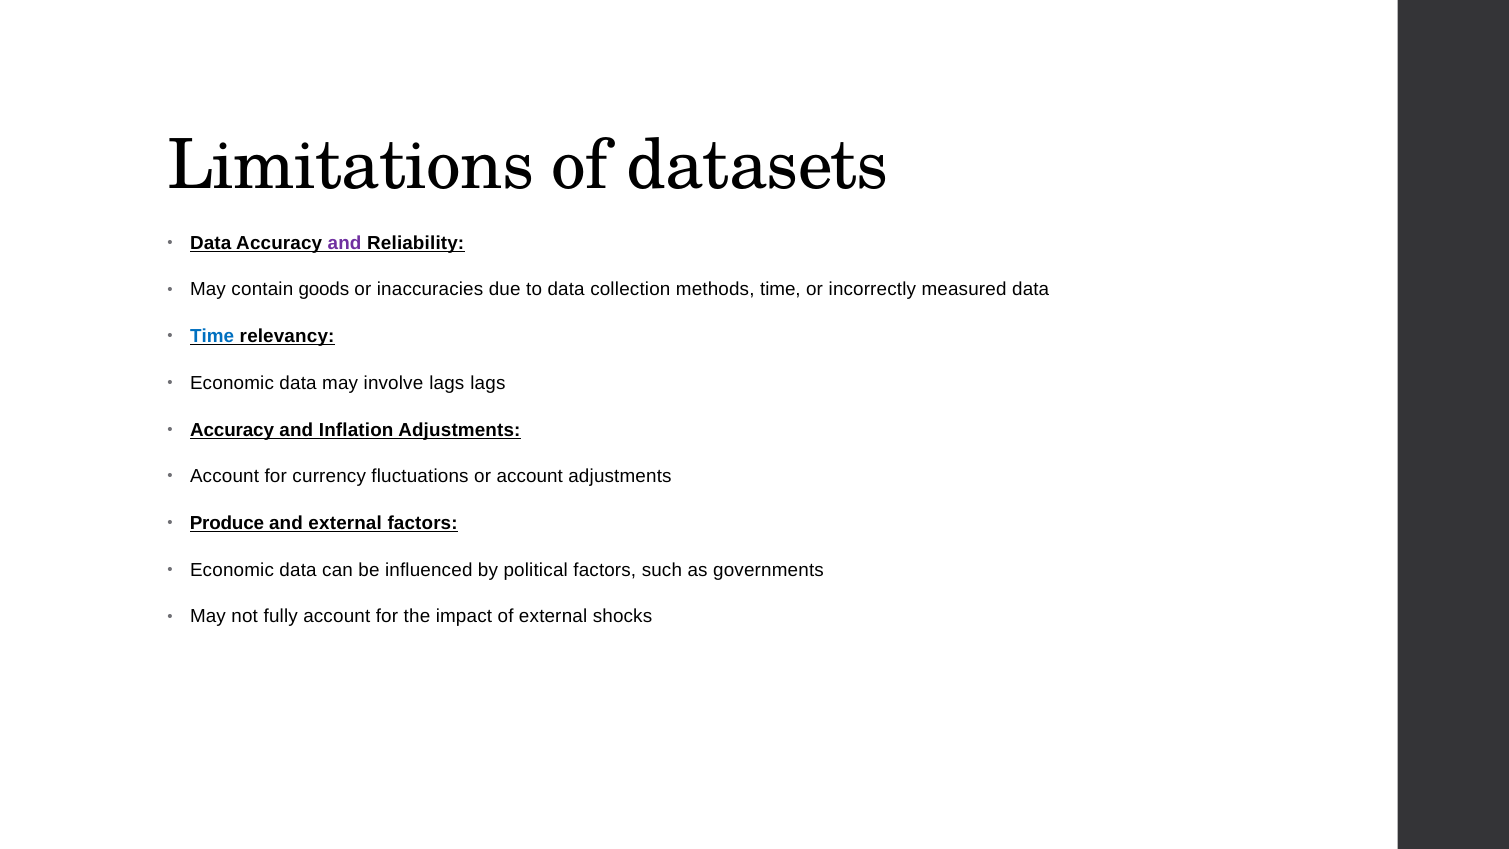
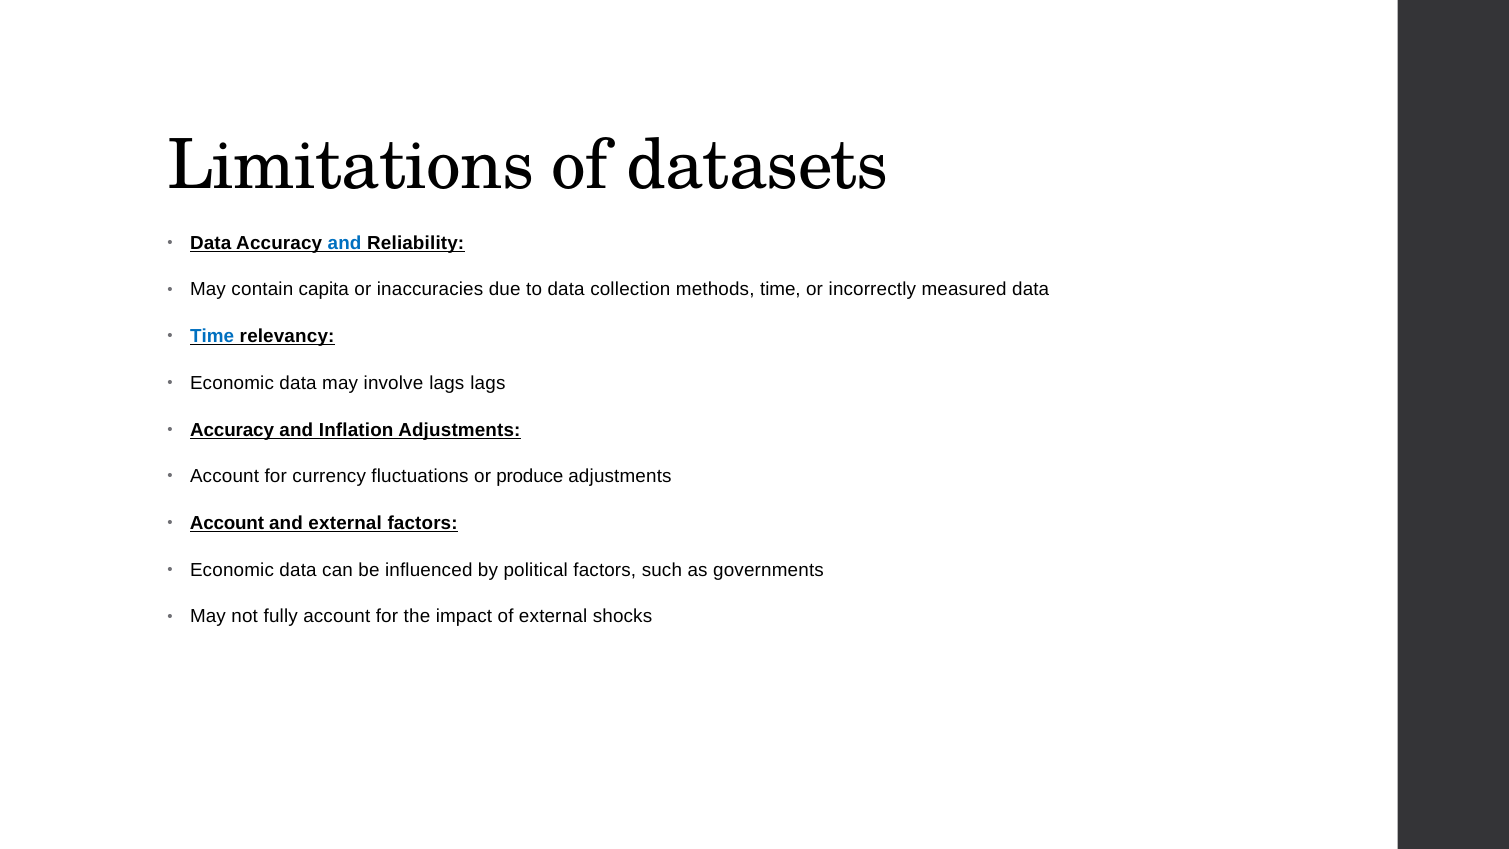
and colour: purple -> blue (345, 243)
goods: goods -> capita (324, 290)
or account: account -> produce (530, 476)
Produce: Produce -> Account (227, 523)
